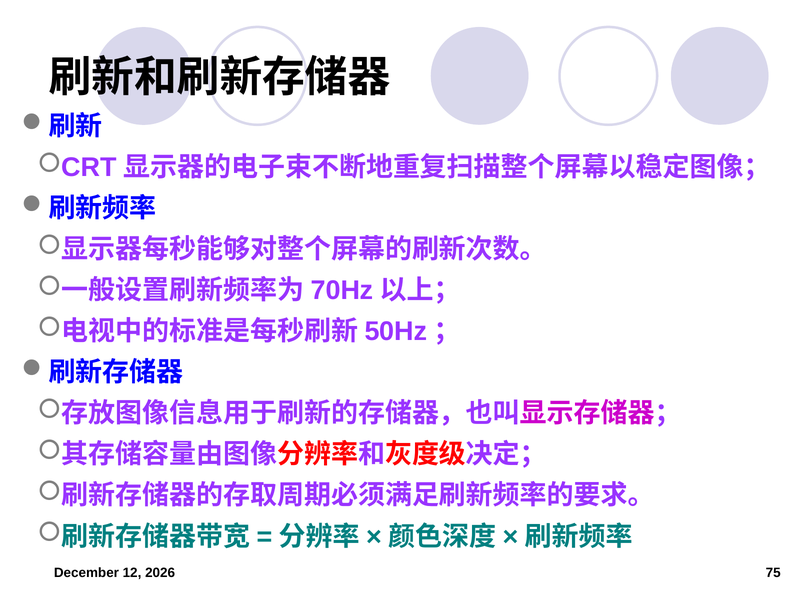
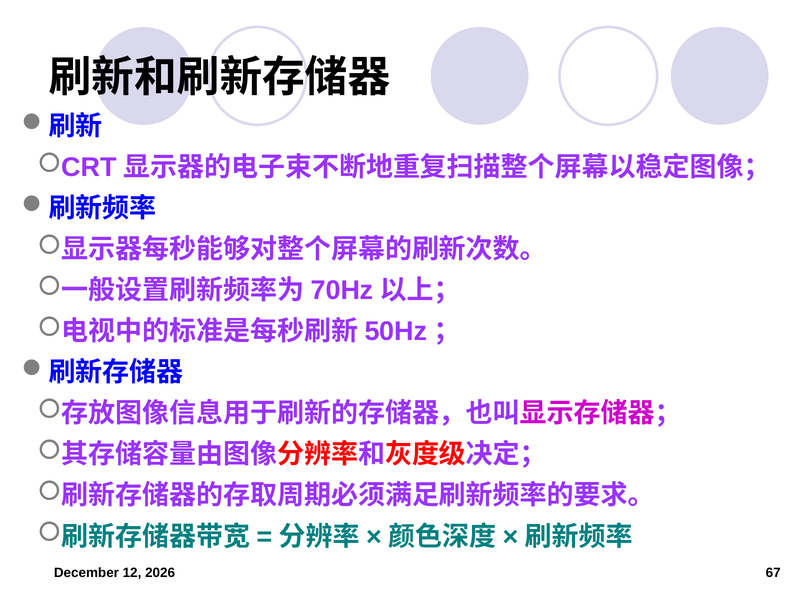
75: 75 -> 67 (773, 573)
